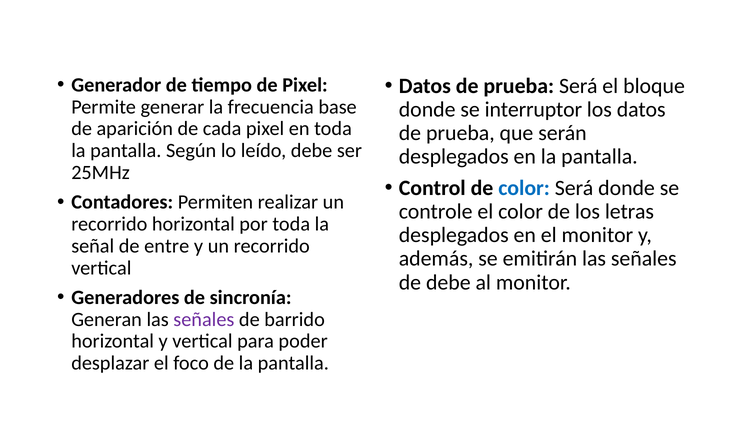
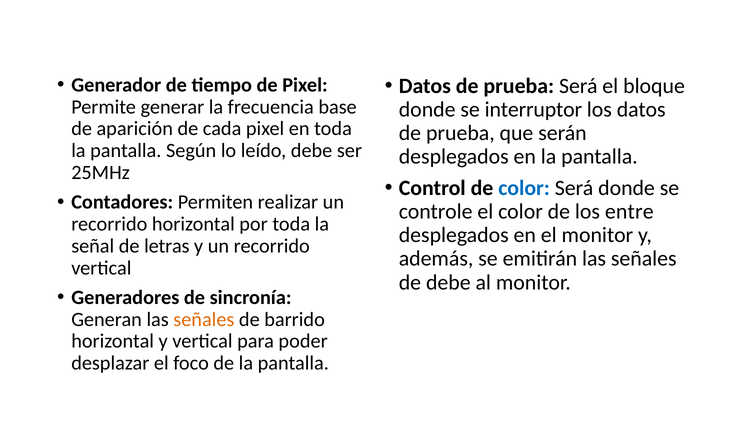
letras: letras -> entre (629, 212)
entre: entre -> letras (167, 246)
señales colour: purple -> orange (204, 320)
